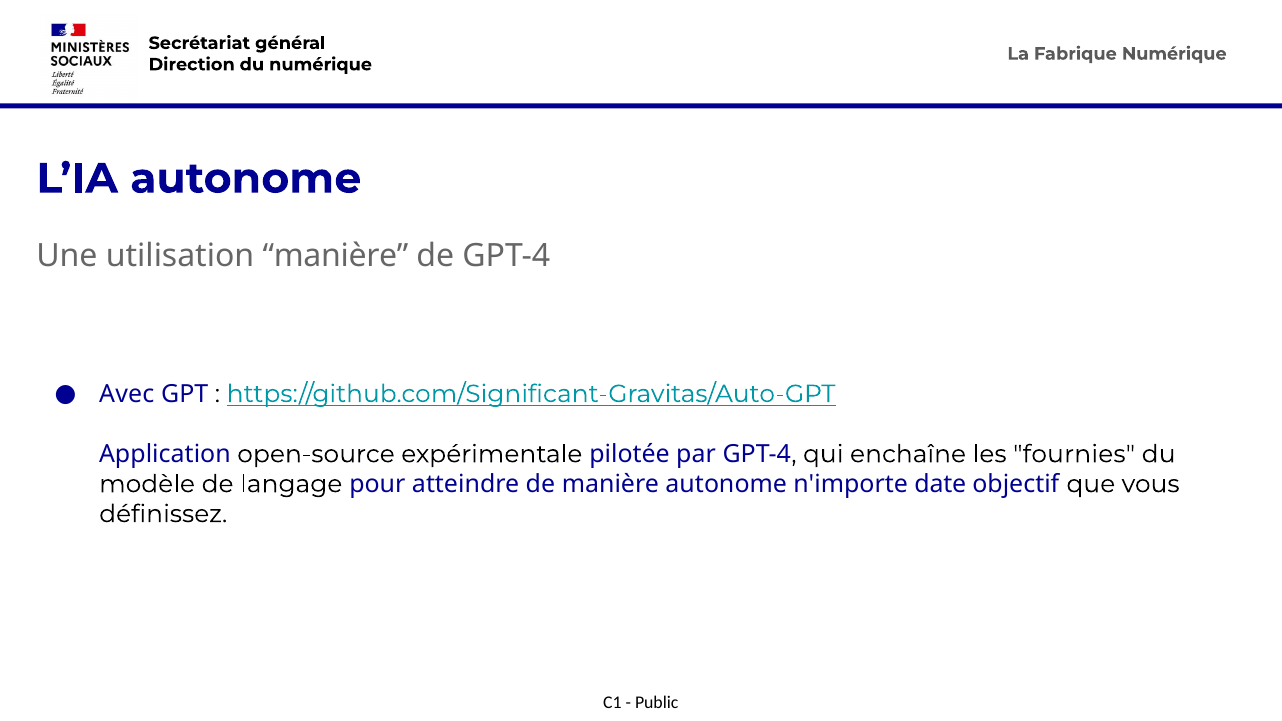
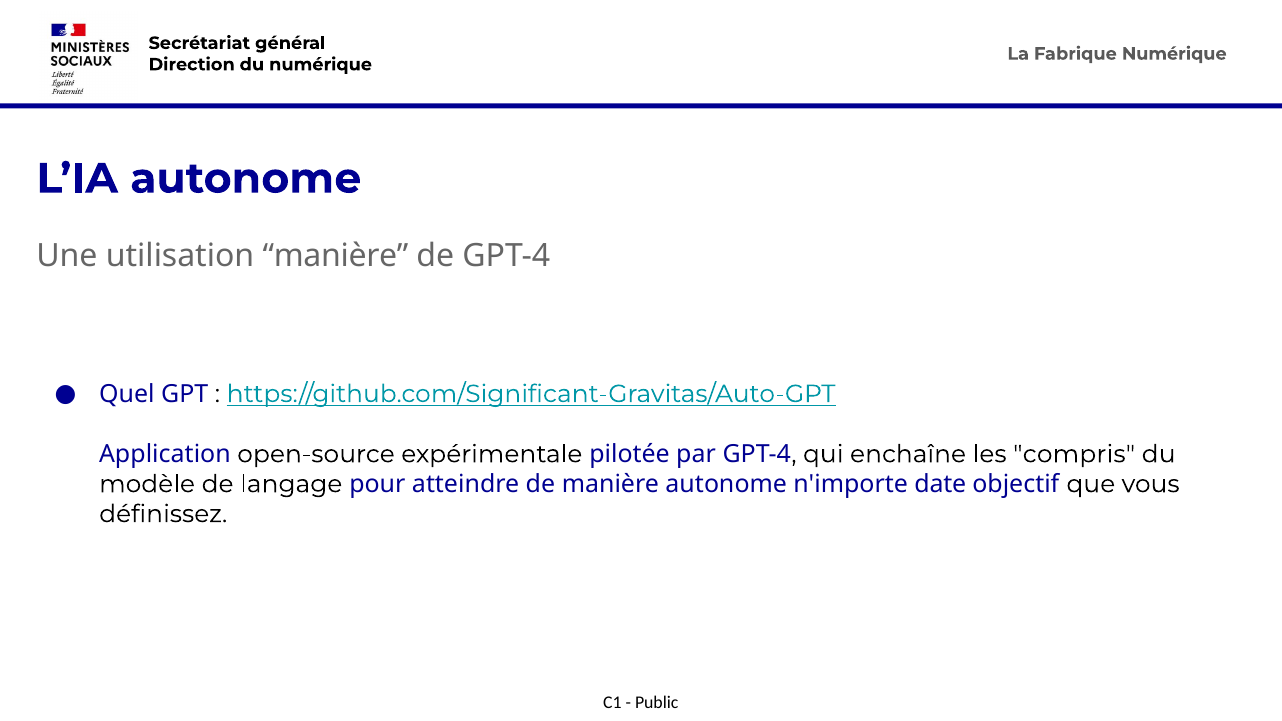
Avec: Avec -> Quel (127, 394)
fournies: fournies -> compris (1074, 454)
